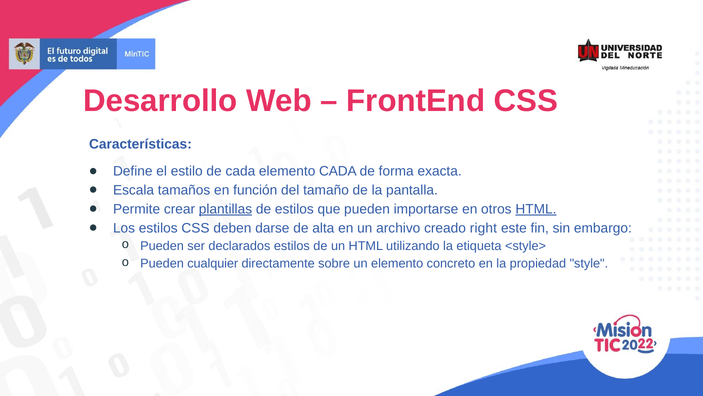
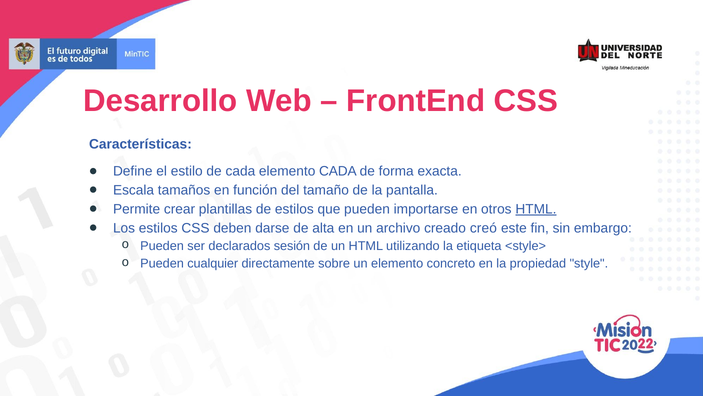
plantillas underline: present -> none (225, 209)
right: right -> creó (483, 228)
declarados estilos: estilos -> sesión (292, 246)
